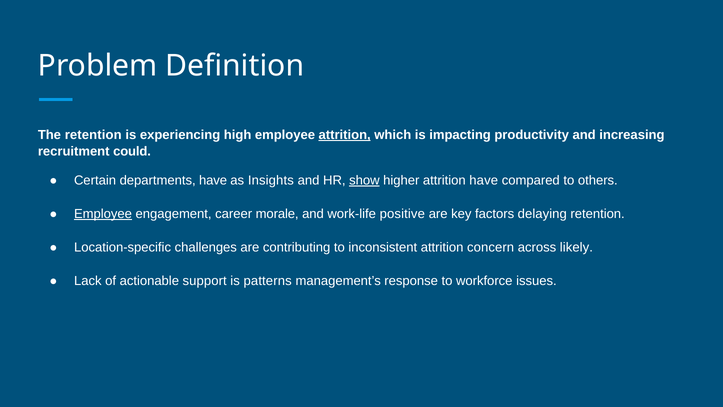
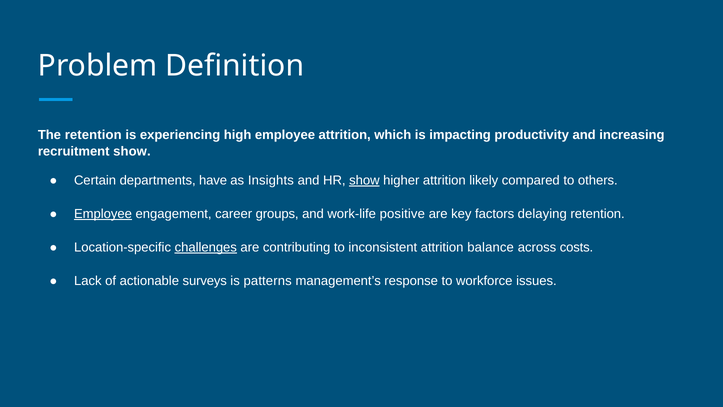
attrition underline: present -> none (345, 135)
recruitment could: could -> show (132, 151)
attrition have: have -> likely (484, 180)
morale: morale -> groups (277, 214)
challenges underline: none -> present (206, 247)
concern: concern -> balance (491, 247)
likely: likely -> costs (576, 247)
support: support -> surveys (205, 281)
